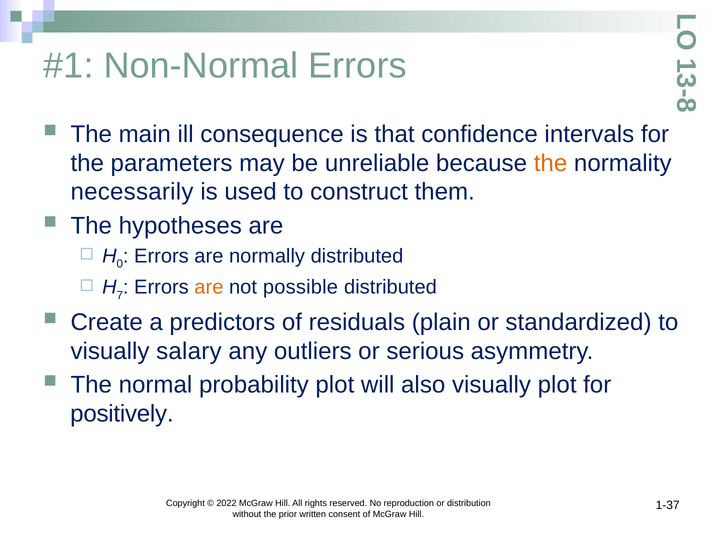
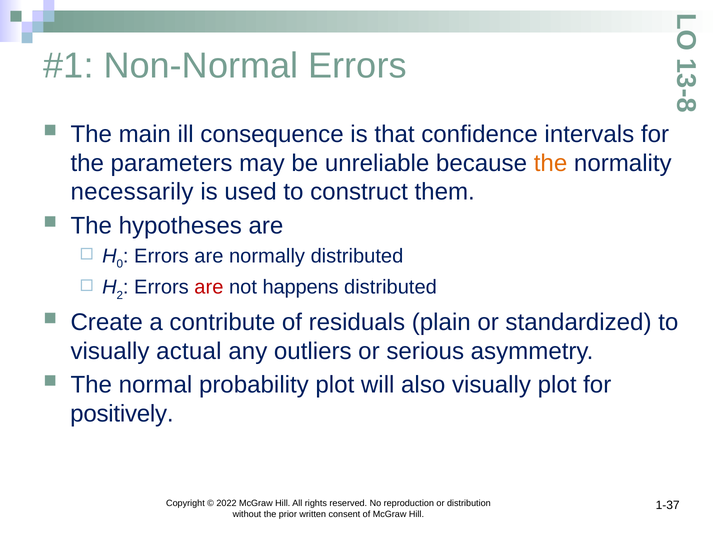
7: 7 -> 2 (120, 295)
are colour: orange -> red (209, 287)
possible: possible -> happens (301, 287)
predictors: predictors -> contribute (222, 322)
salary: salary -> actual (189, 351)
